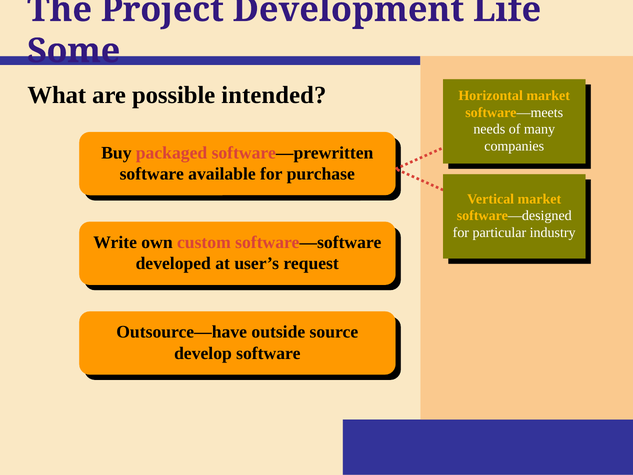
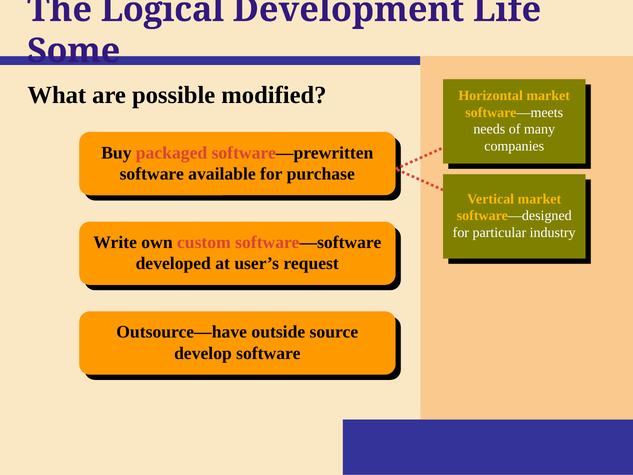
Project: Project -> Logical (162, 10)
intended: intended -> modified (274, 95)
